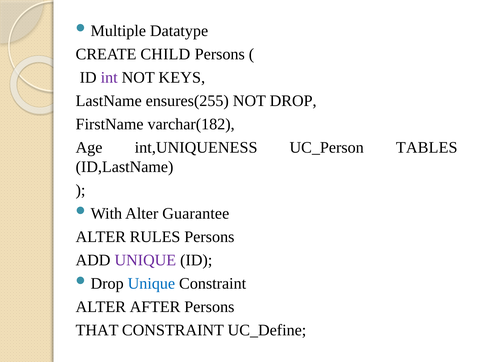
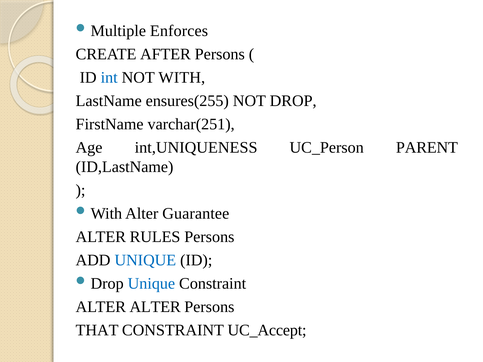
Datatype: Datatype -> Enforces (179, 31)
CHILD: CHILD -> AFTER (165, 54)
int colour: purple -> blue (109, 77)
KEYS: KEYS -> WITH (182, 77)
varchar(182: varchar(182 -> varchar(251 (191, 124)
TABLES: TABLES -> PARENT (427, 147)
UNIQUE colour: purple -> blue (145, 260)
ALTER AFTER: AFTER -> ALTER (155, 307)
UC_Define: UC_Define -> UC_Accept (267, 330)
